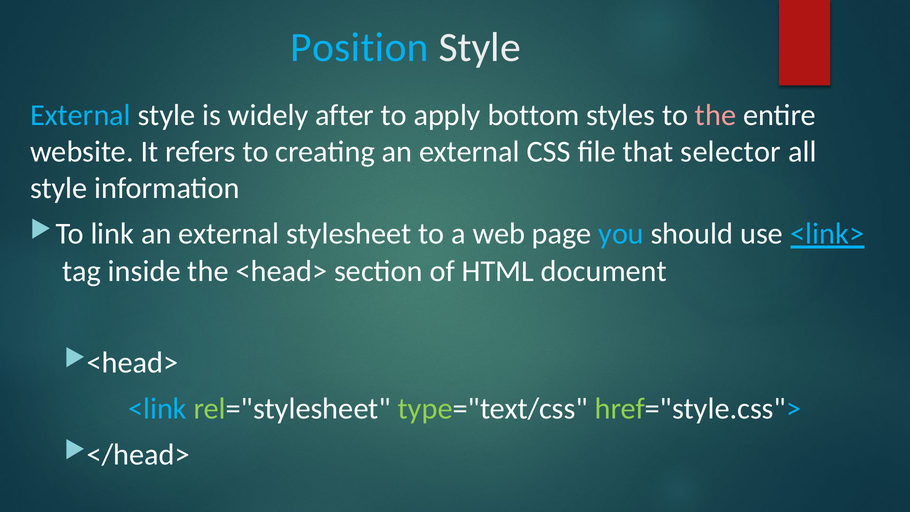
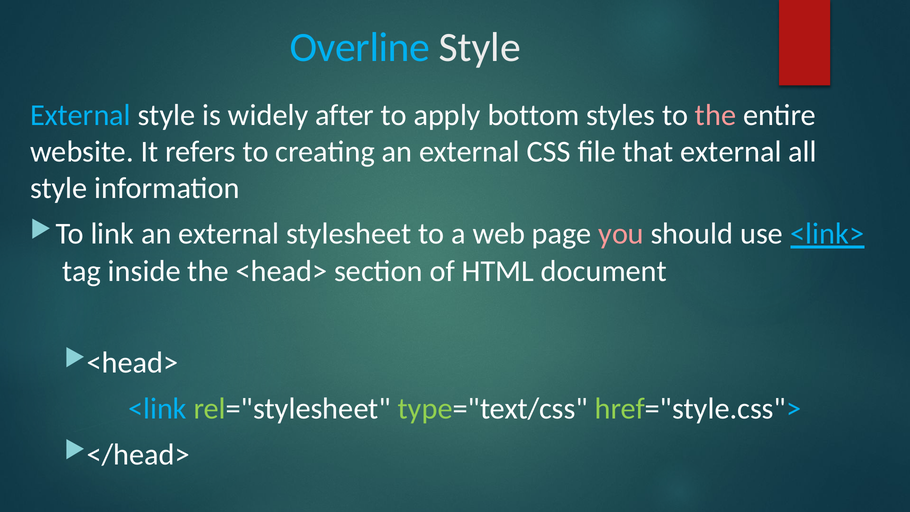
Position: Position -> Overline (360, 47)
that selector: selector -> external (731, 152)
you colour: light blue -> pink (621, 234)
